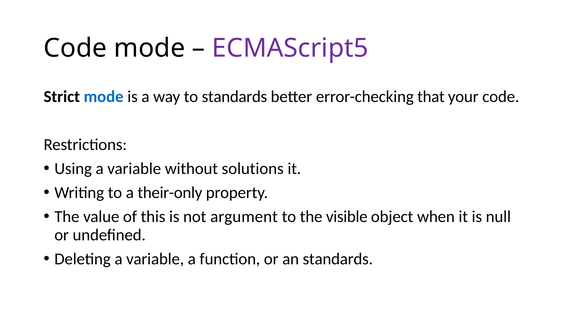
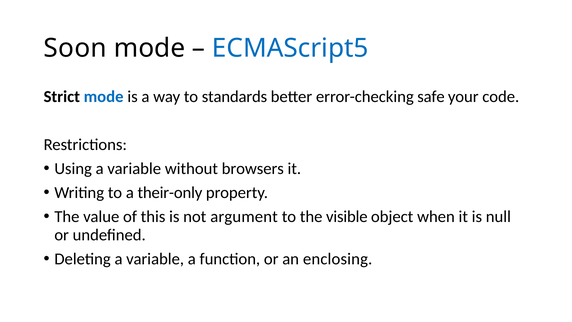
Code: Code -> Soon (75, 48)
ECMAScript5 colour: purple -> blue (290, 48)
that: that -> safe (431, 97)
solutions: solutions -> browsers (253, 169)
an standards: standards -> enclosing (338, 259)
